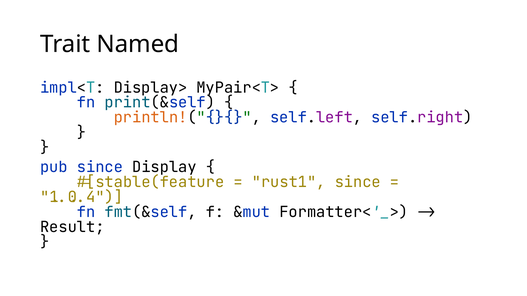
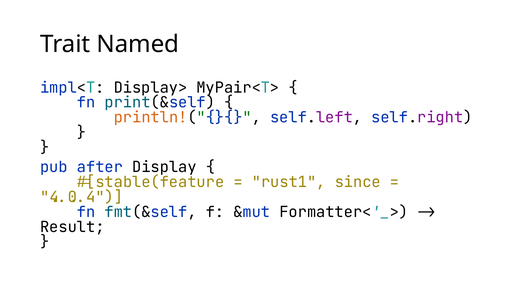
pub since: since -> after (100, 167)
1.0.4: 1.0.4 -> 4.0.4 (82, 197)
